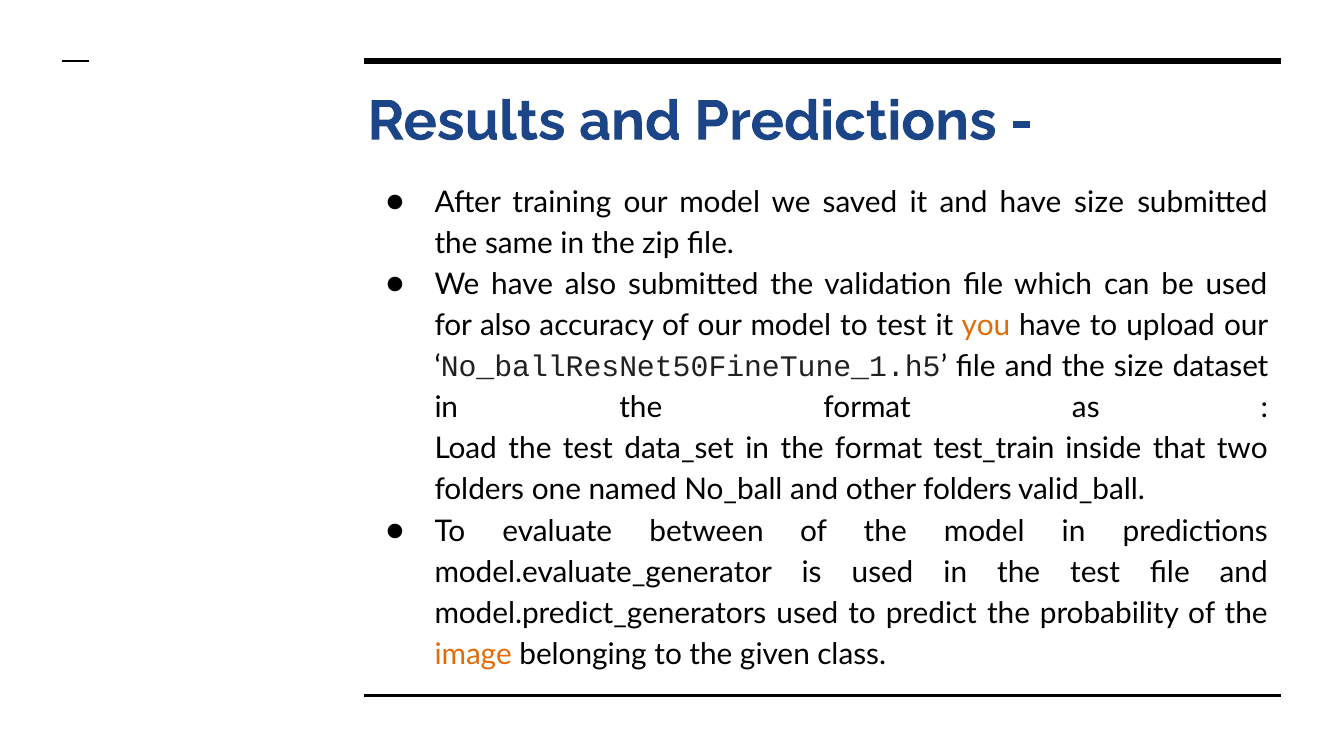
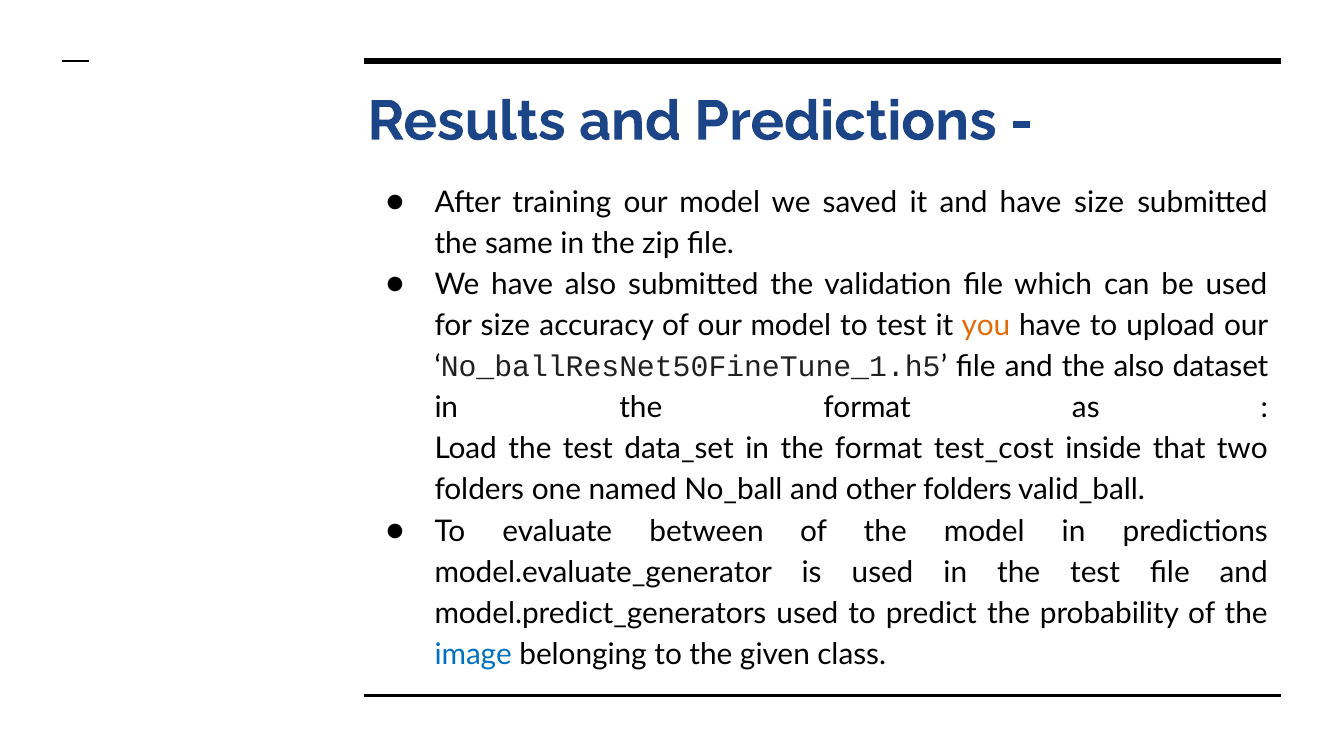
for also: also -> size (505, 326)
the size: size -> also (1139, 367)
test_train: test_train -> test_cost (994, 449)
image colour: orange -> blue (473, 655)
